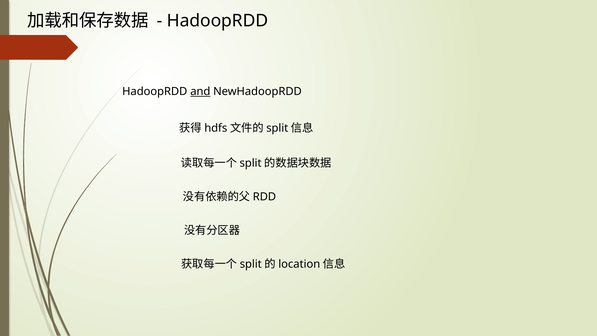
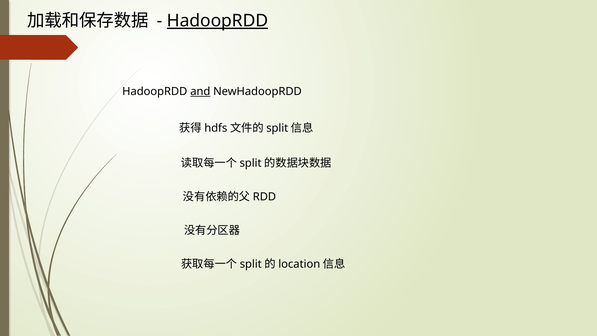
HadoopRDD underline: none -> present (218, 21)
